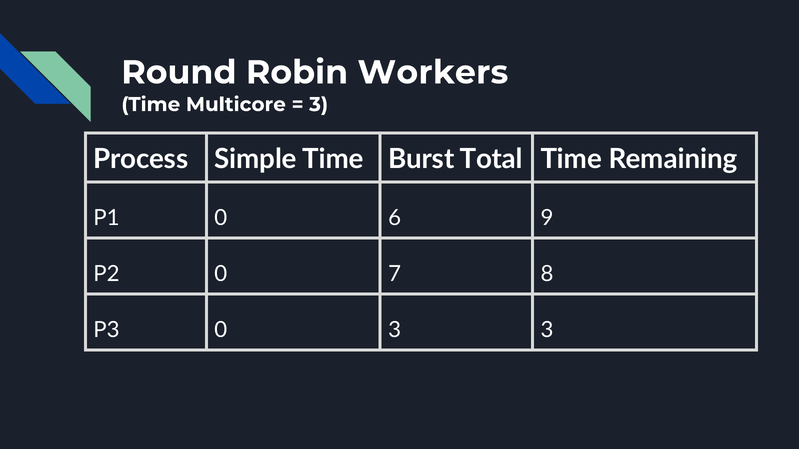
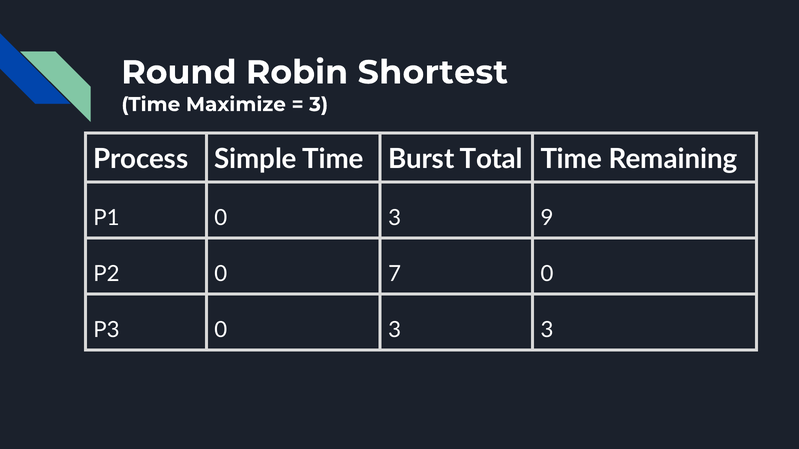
Workers: Workers -> Shortest (433, 73)
Multicore: Multicore -> Maximize (236, 105)
P1 0 6: 6 -> 3 (395, 218)
7 8: 8 -> 0 (547, 274)
